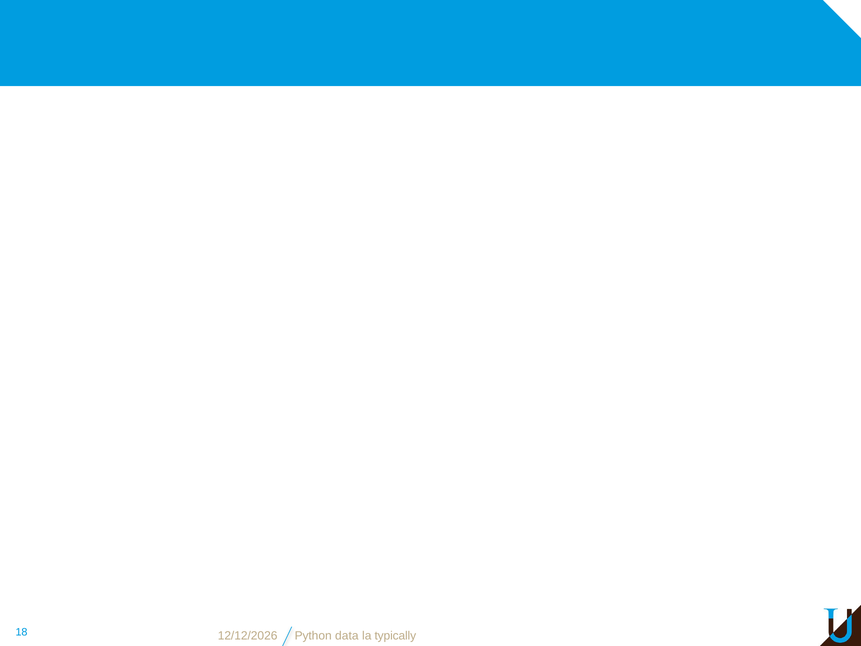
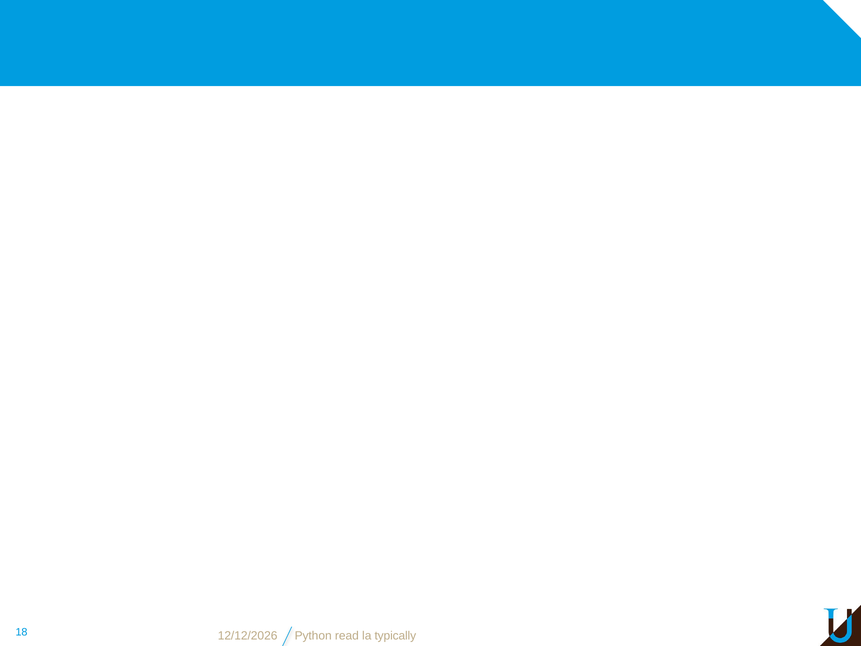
data: data -> read (347, 635)
